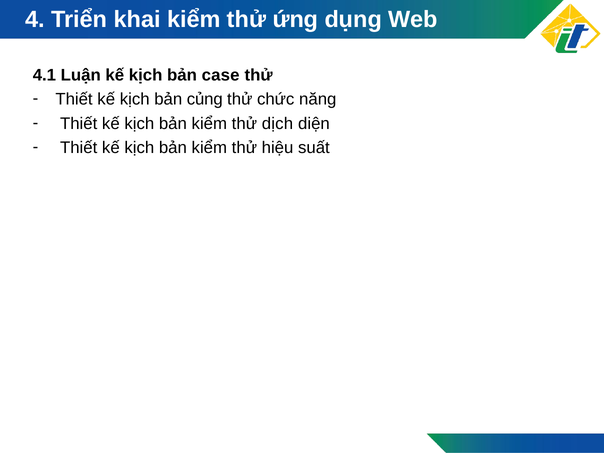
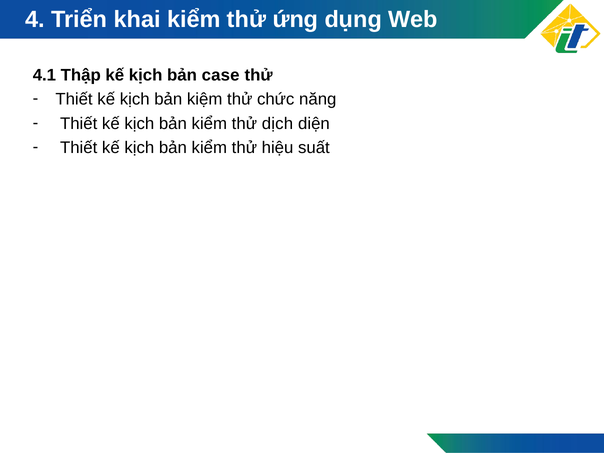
Luận: Luận -> Thập (81, 75)
củng: củng -> kiệm (205, 99)
